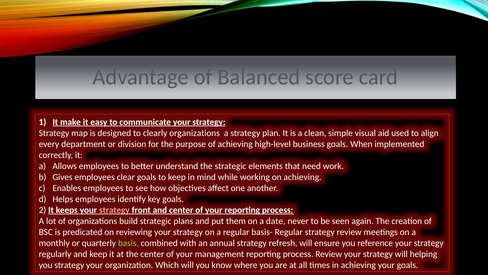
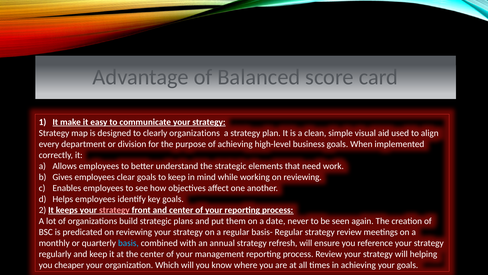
working on achieving: achieving -> reviewing (303, 177)
basis colour: light green -> light blue (128, 243)
you strategy: strategy -> cheaper (69, 265)
